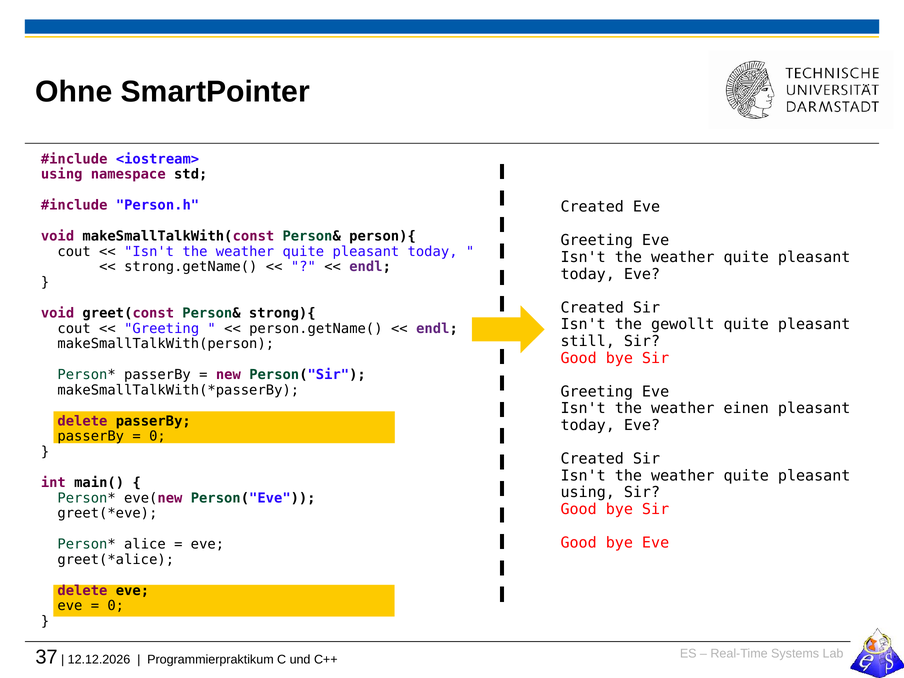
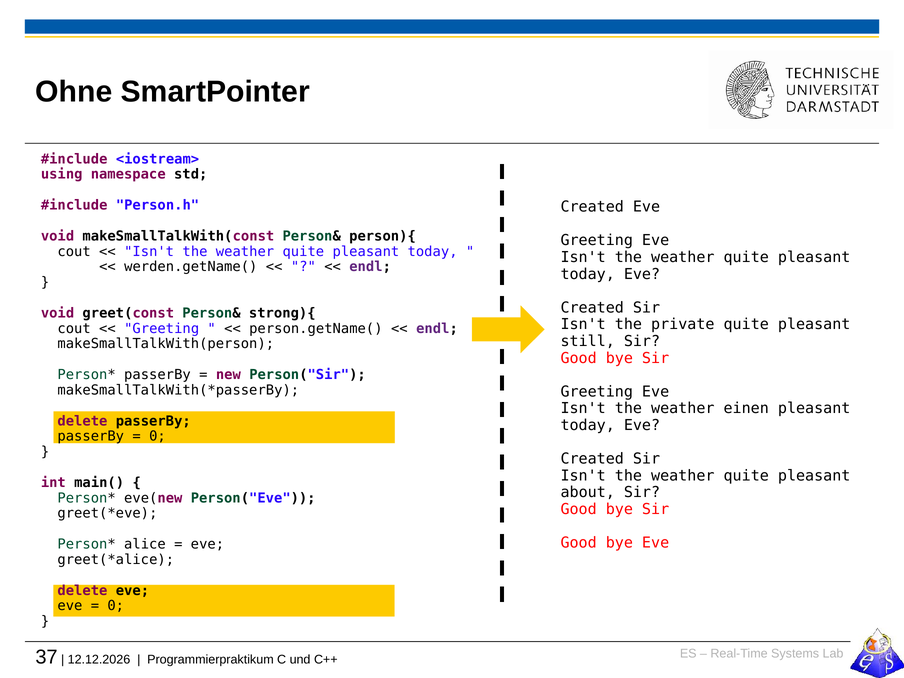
strong.getName(: strong.getName( -> werden.getName( (191, 267)
gewollt: gewollt -> private (683, 324)
using: using -> about (588, 492)
